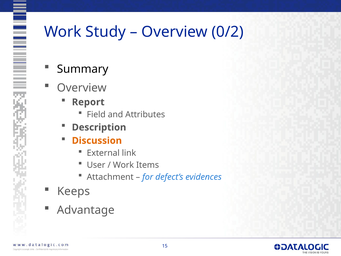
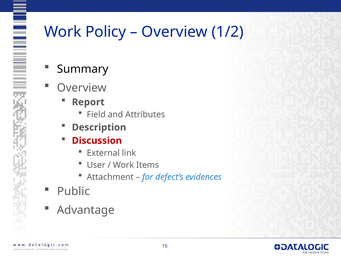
Study: Study -> Policy (106, 32)
0/2: 0/2 -> 1/2 (228, 32)
Discussion colour: orange -> red (97, 141)
Keeps: Keeps -> Public (74, 191)
